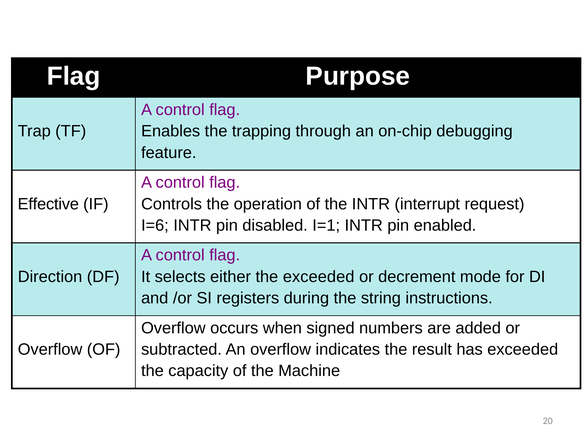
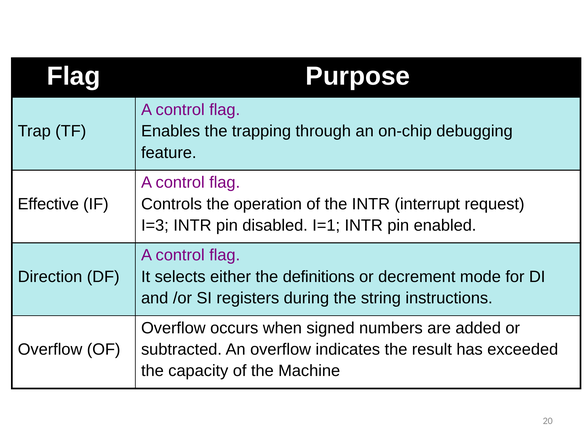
I=6: I=6 -> I=3 (155, 225)
the exceeded: exceeded -> definitions (319, 277)
